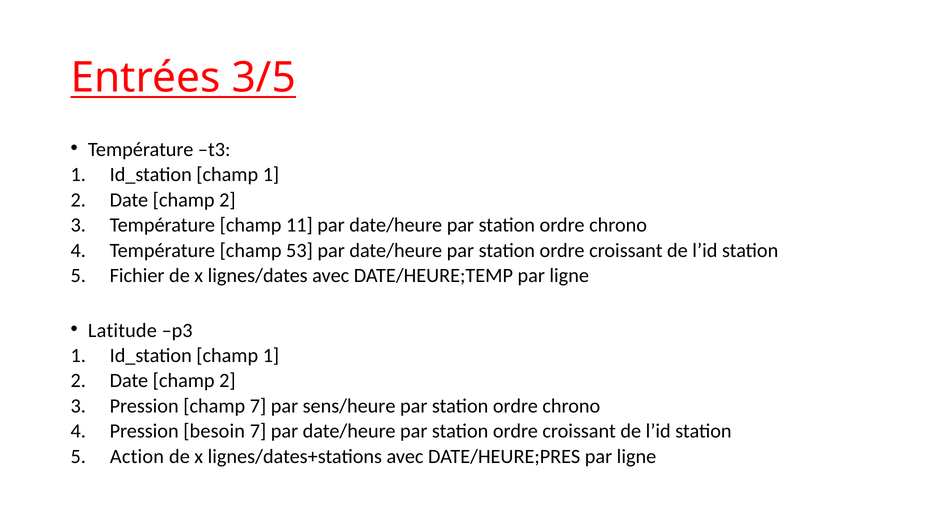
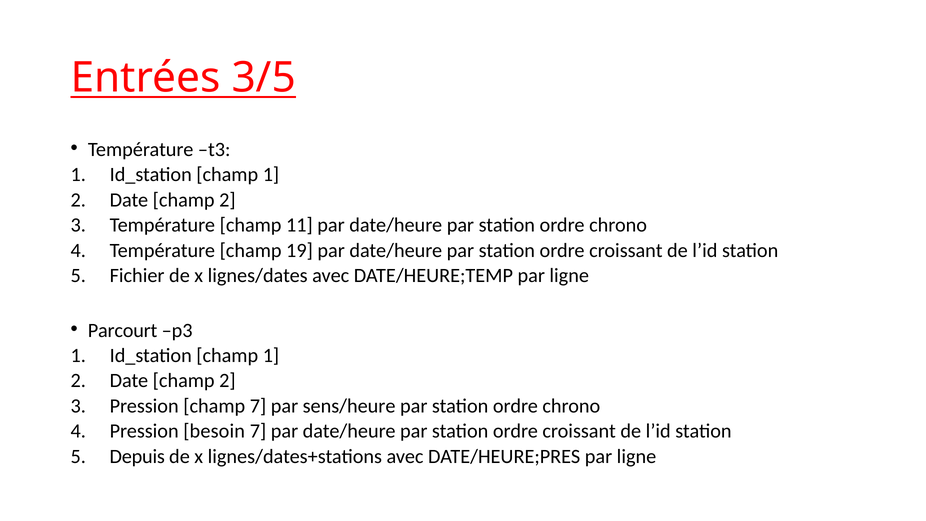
53: 53 -> 19 (299, 250)
Latitude: Latitude -> Parcourt (123, 330)
Action: Action -> Depuis (137, 456)
